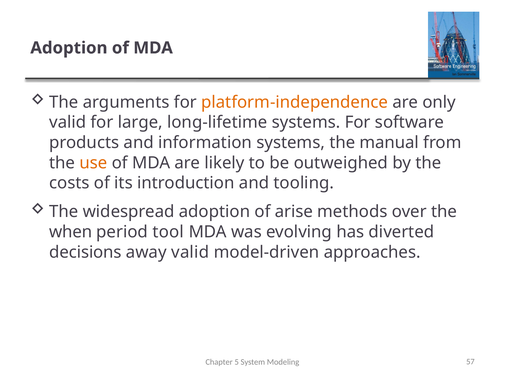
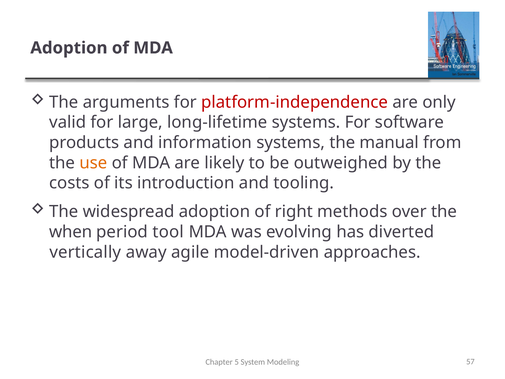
platform-independence colour: orange -> red (295, 102)
arise: arise -> right (294, 212)
decisions: decisions -> vertically (85, 252)
away valid: valid -> agile (190, 252)
